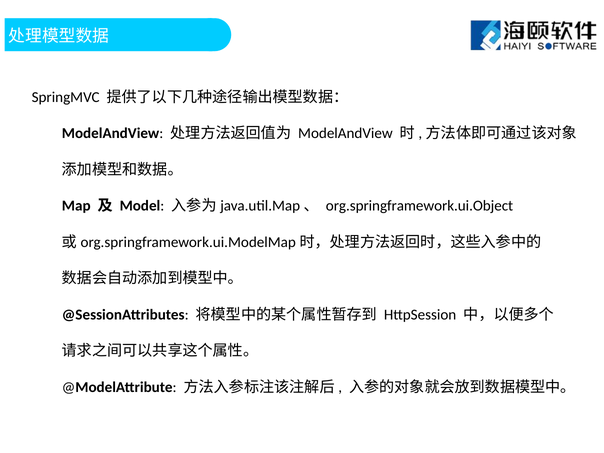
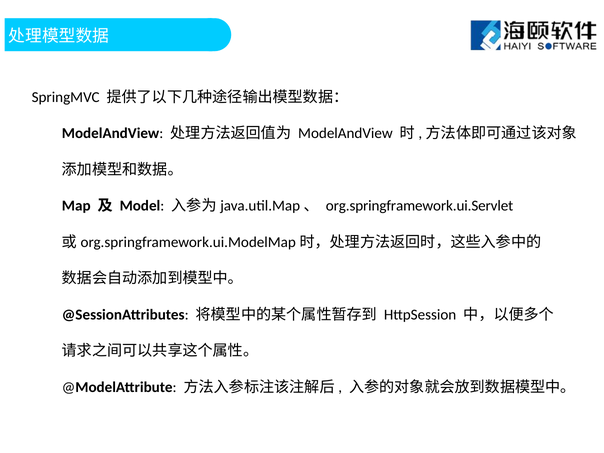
org.springframework.ui.Object: org.springframework.ui.Object -> org.springframework.ui.Servlet (420, 206)
